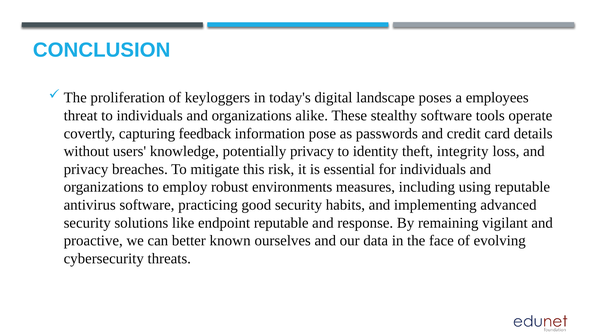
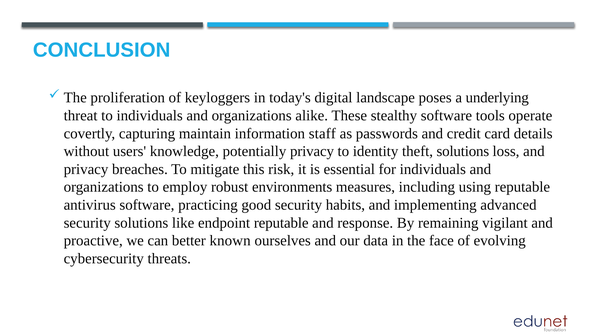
employees: employees -> underlying (497, 98)
feedback: feedback -> maintain (205, 134)
pose: pose -> staff (322, 134)
theft integrity: integrity -> solutions (463, 151)
